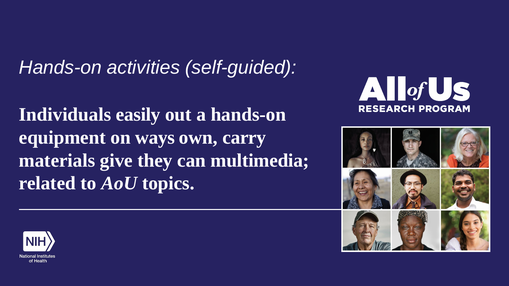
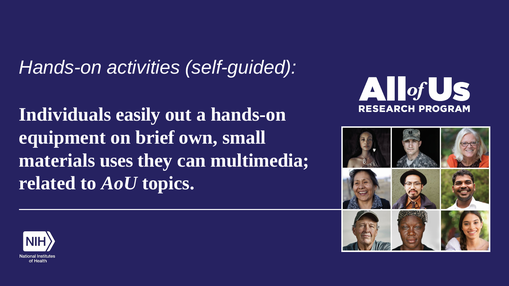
ways: ways -> brief (155, 138)
carry: carry -> small (244, 138)
give: give -> uses (116, 161)
